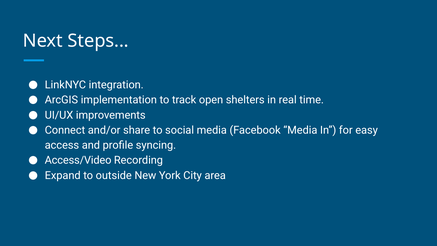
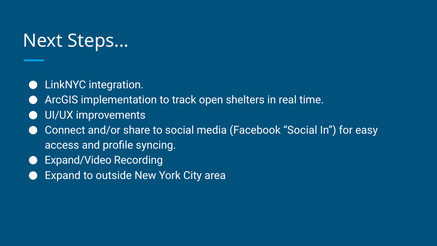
Facebook Media: Media -> Social (300, 130)
Access/Video: Access/Video -> Expand/Video (78, 160)
